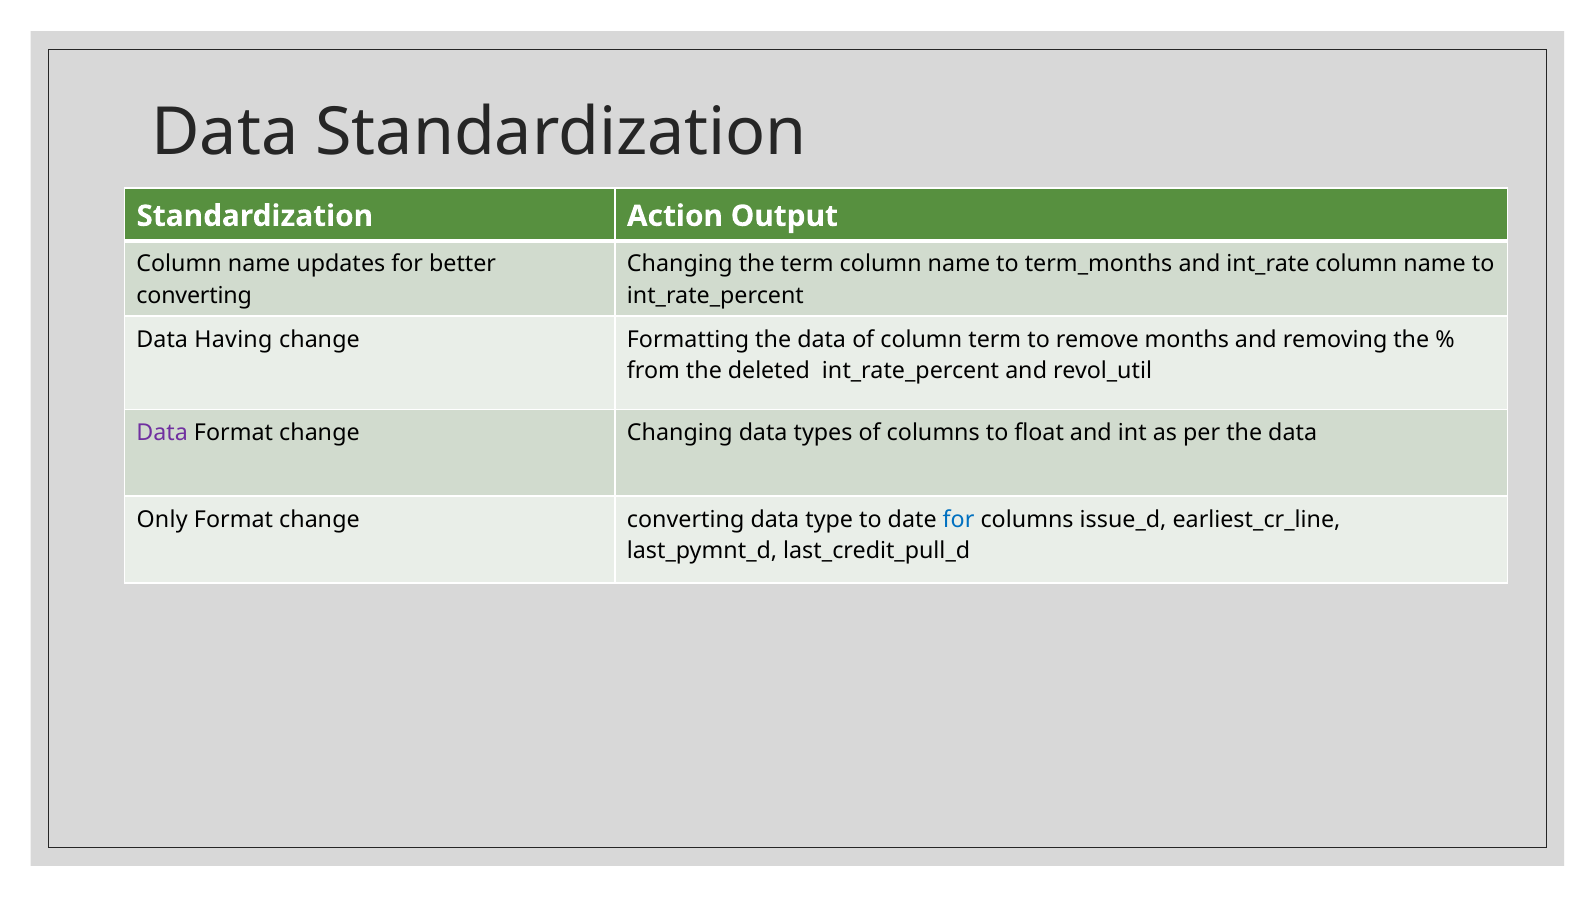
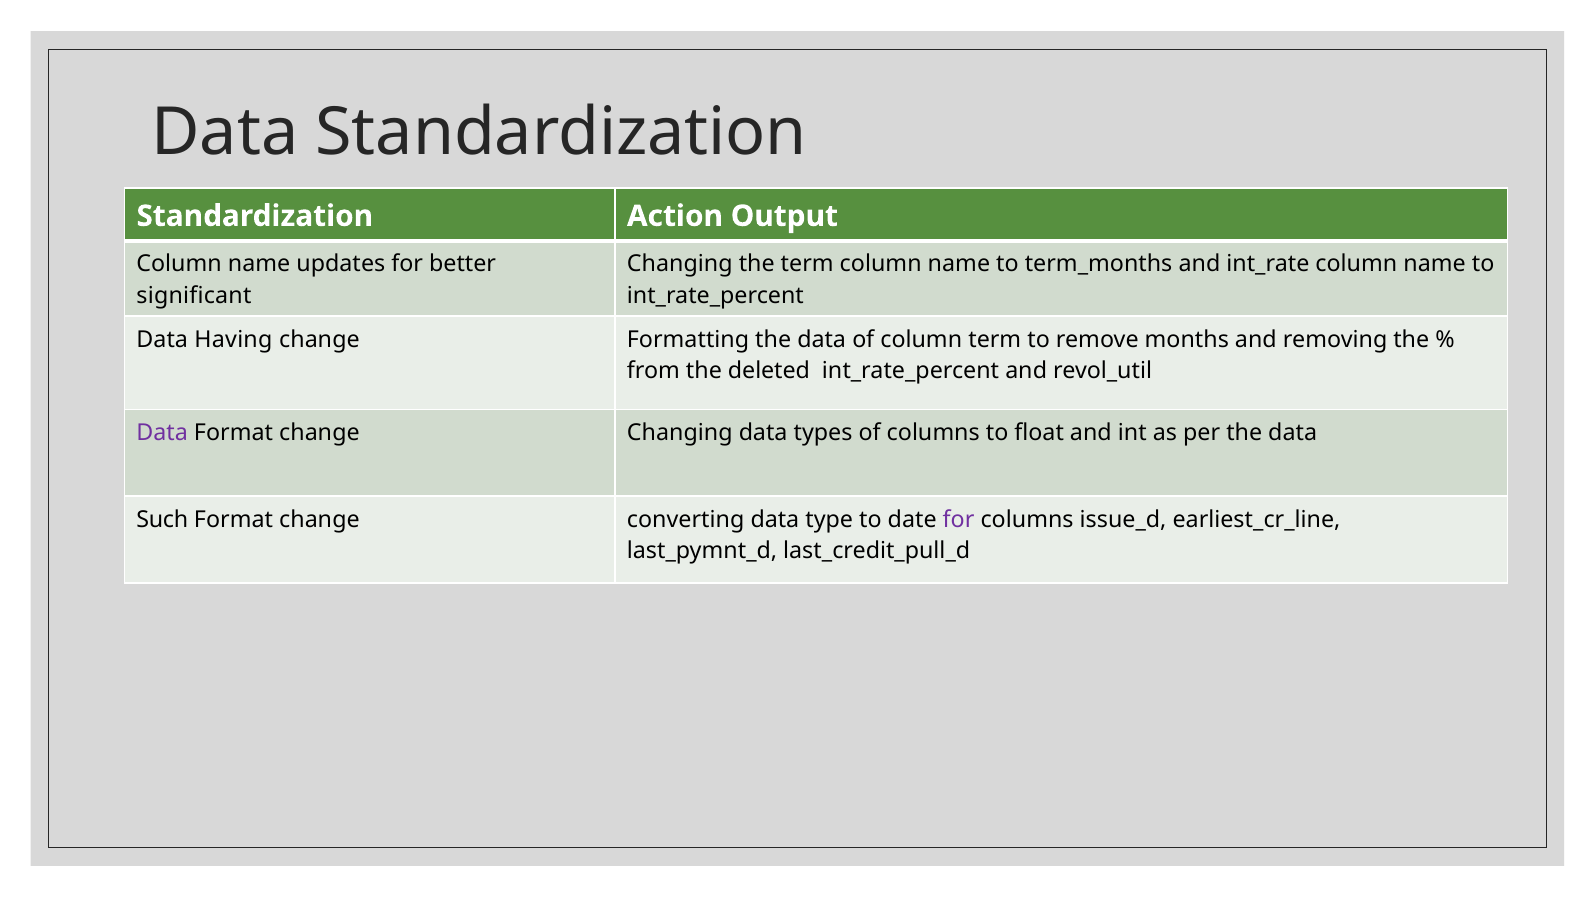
converting: converting -> significant (194, 296)
Only: Only -> Such (162, 520)
for colour: blue -> purple (959, 520)
